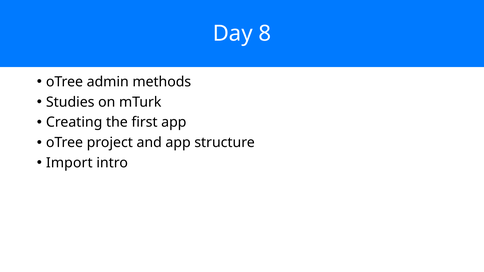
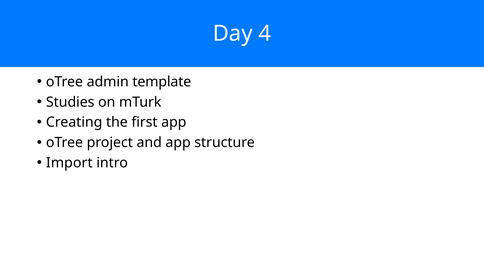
8: 8 -> 4 (265, 33)
methods: methods -> template (162, 82)
